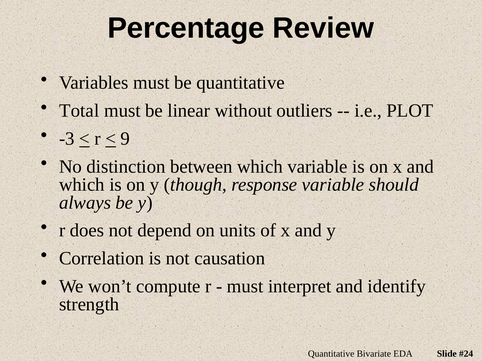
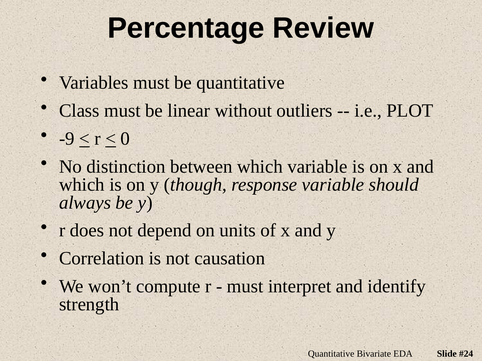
Total: Total -> Class (79, 111)
-3: -3 -> -9 (67, 139)
9: 9 -> 0 (125, 139)
